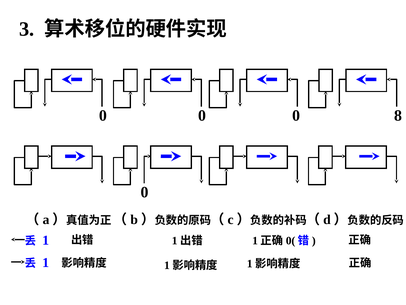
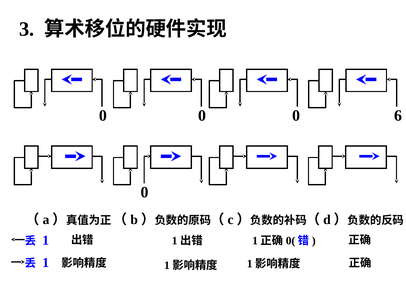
8: 8 -> 6 (398, 116)
